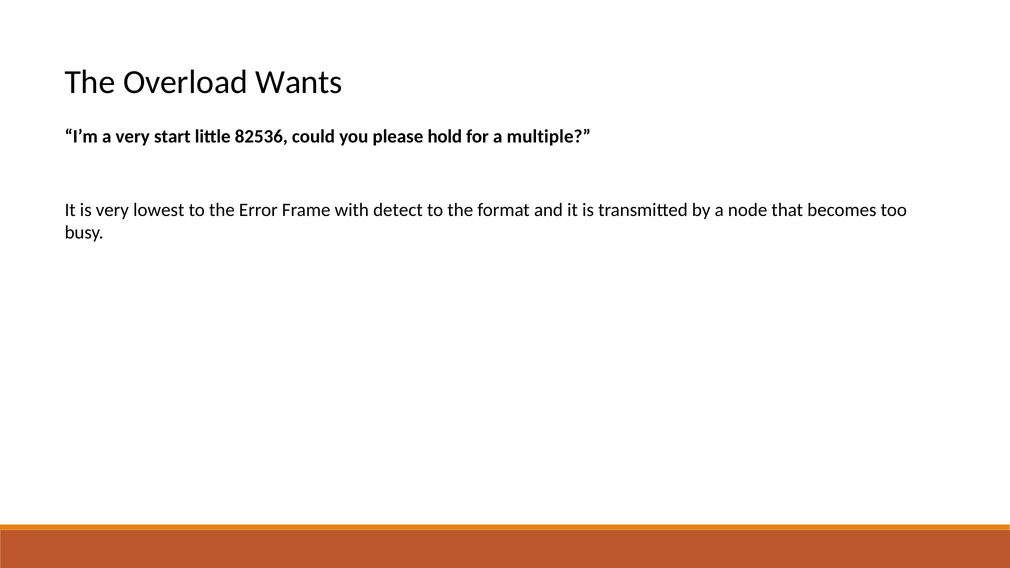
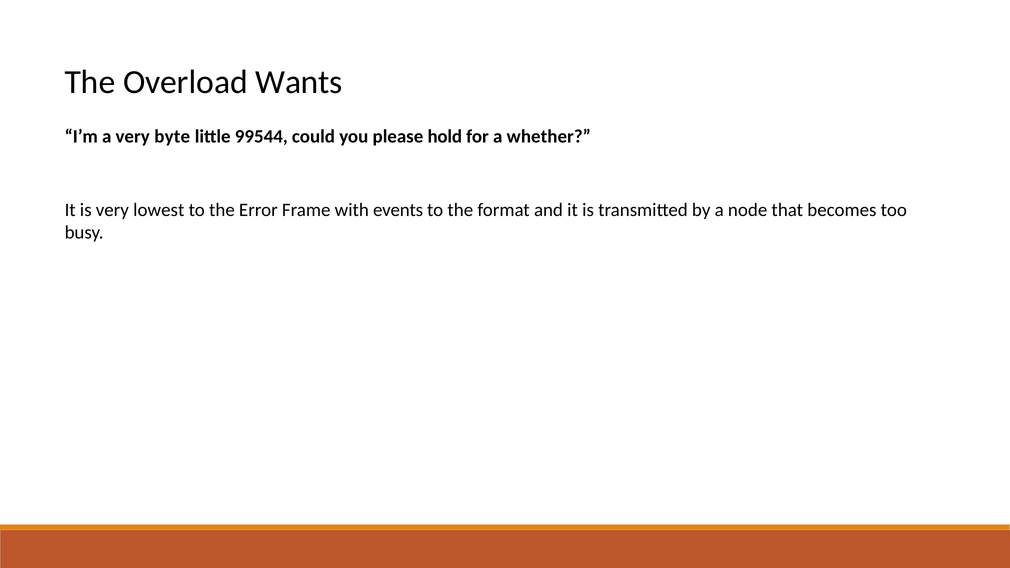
start: start -> byte (172, 137)
82536: 82536 -> 99544 (261, 137)
multiple: multiple -> whether (549, 137)
detect: detect -> events (398, 210)
